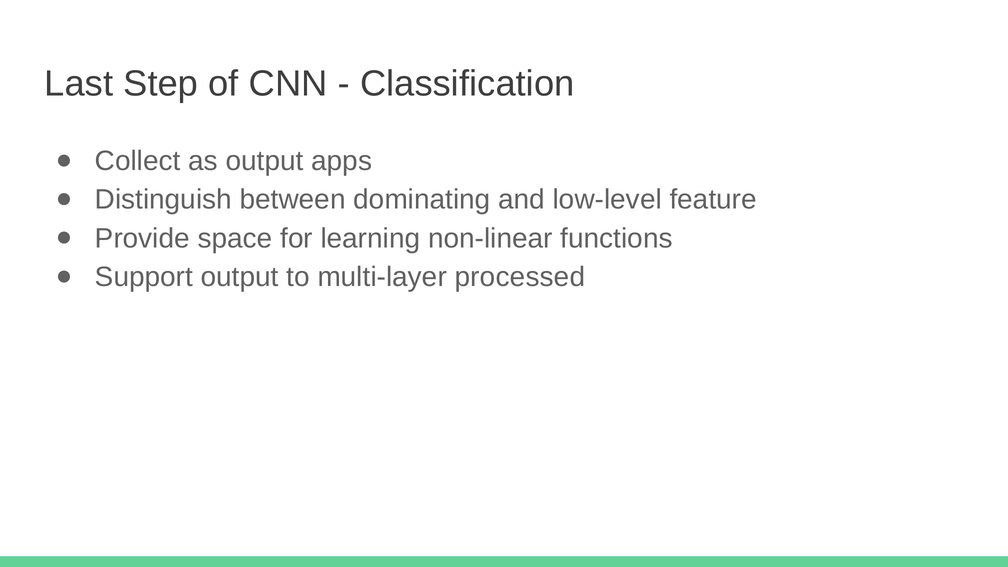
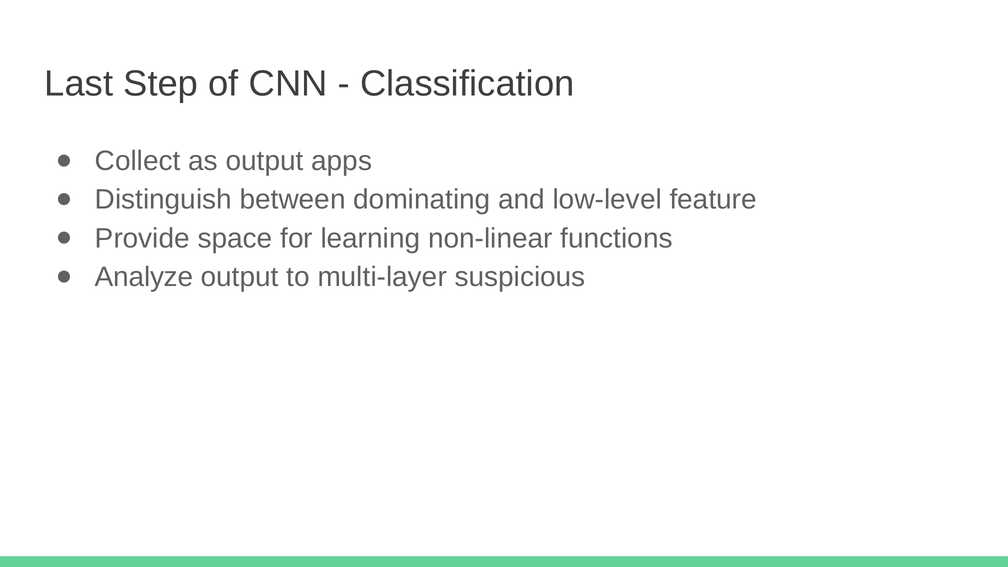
Support: Support -> Analyze (144, 277)
processed: processed -> suspicious (520, 277)
